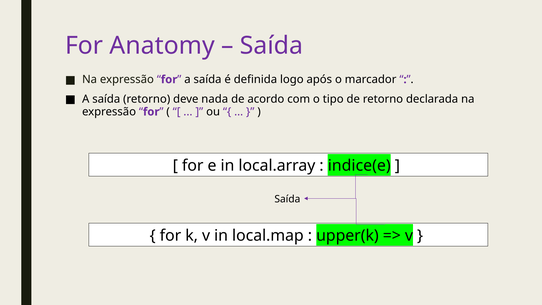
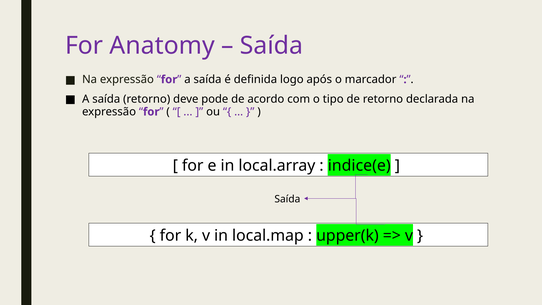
nada: nada -> pode (215, 99)
